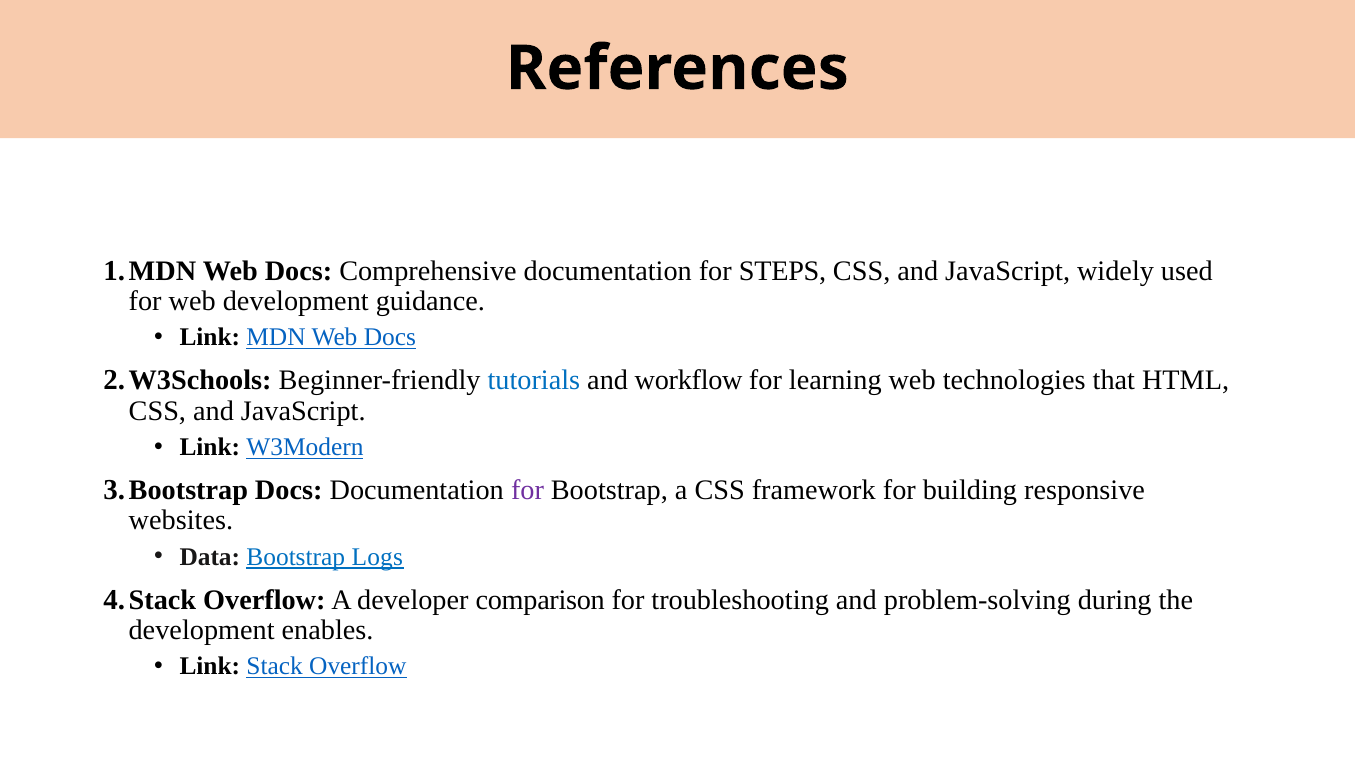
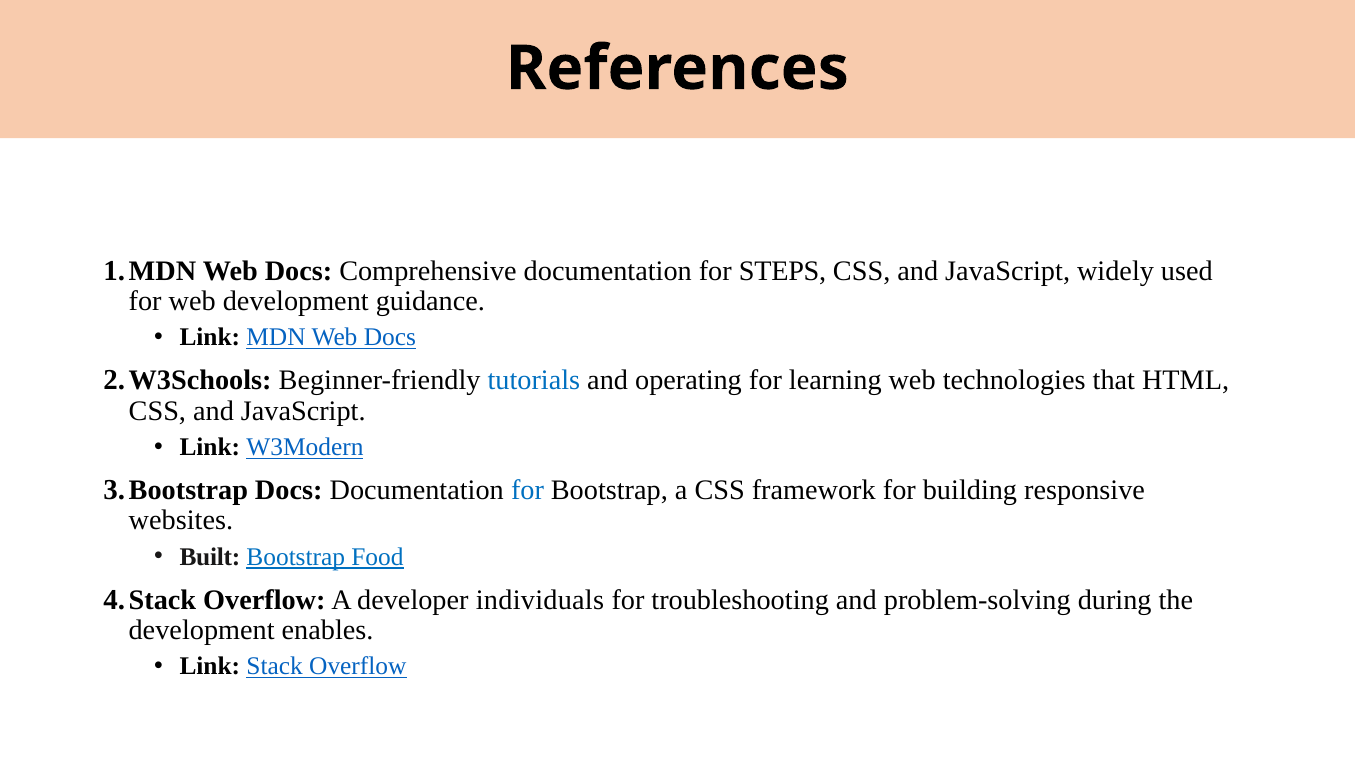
workflow: workflow -> operating (688, 381)
for colour: purple -> blue (527, 490)
Data: Data -> Built (210, 557)
Logs: Logs -> Food (377, 557)
comparison: comparison -> individuals (540, 600)
